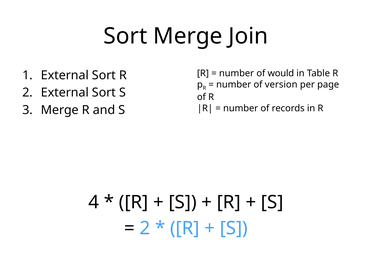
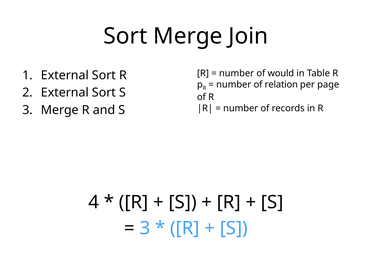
version: version -> relation (281, 84)
2: 2 -> 3 (145, 228)
